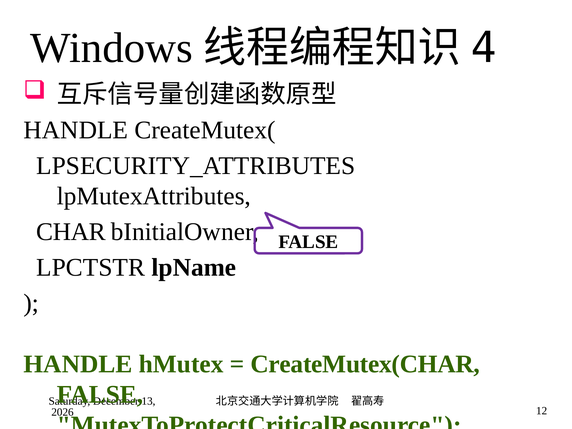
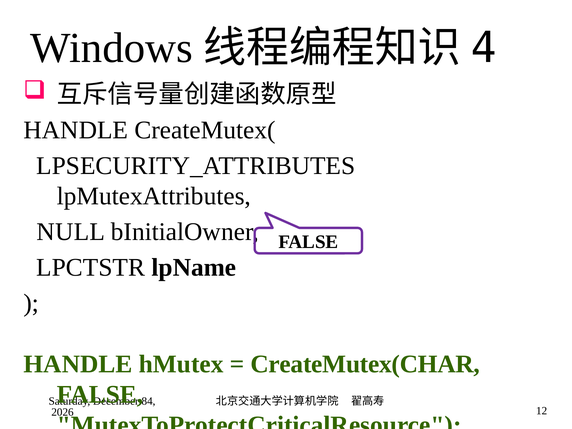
CHAR: CHAR -> NULL (71, 232)
13: 13 -> 84 (148, 401)
